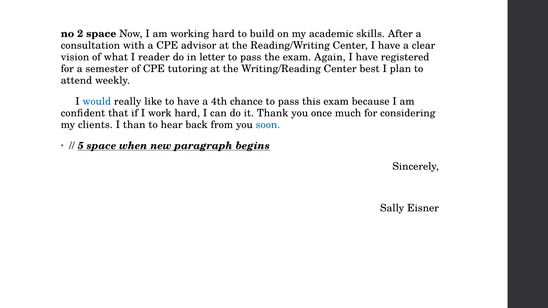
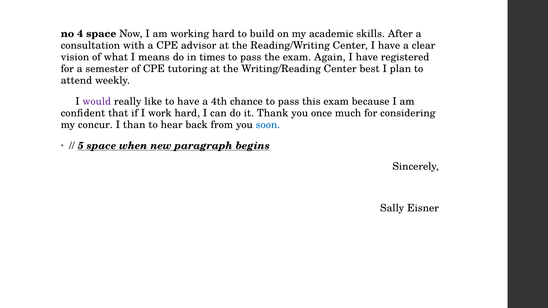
2: 2 -> 4 (80, 34)
reader: reader -> means (154, 57)
letter: letter -> times (212, 57)
would colour: blue -> purple (97, 102)
clients: clients -> concur (95, 125)
